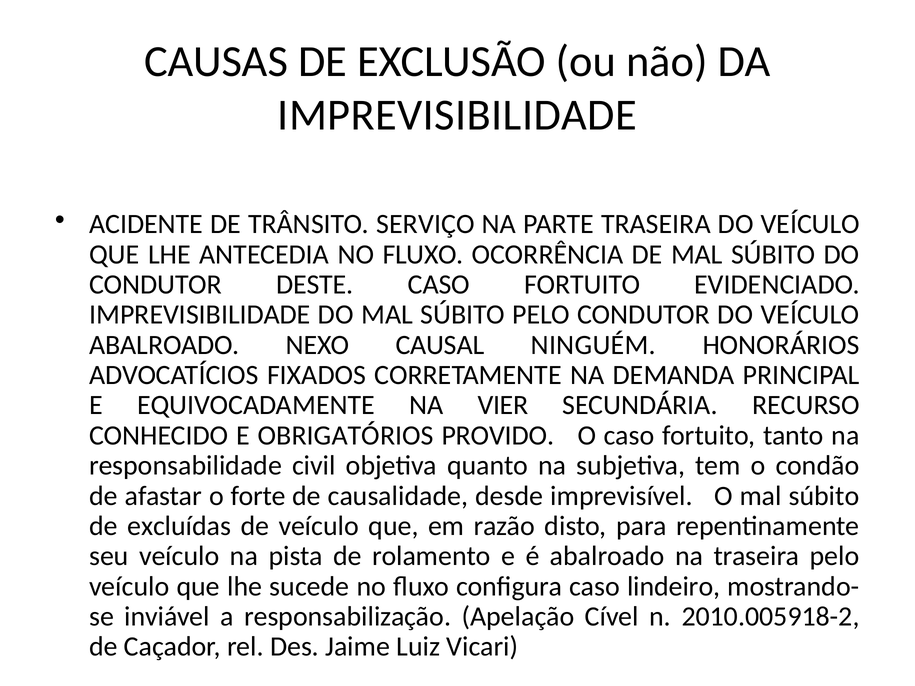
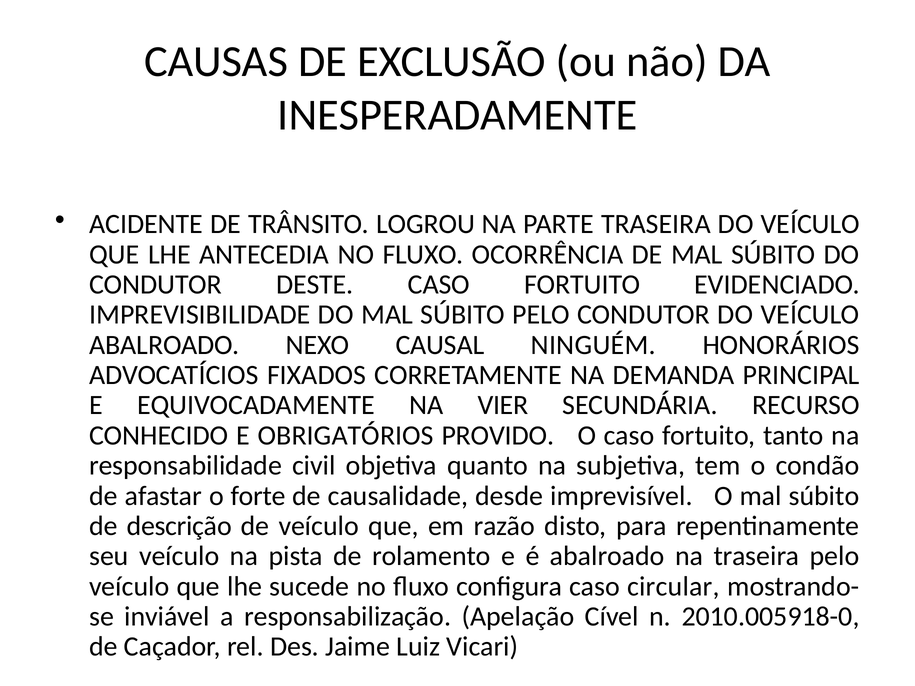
IMPREVISIBILIDADE: IMPREVISIBILIDADE -> INESPERADAMENTE (457, 115)
SERVIÇO: SERVIÇO -> LOGROU (426, 224)
excluídas: excluídas -> descrição (179, 526)
lindeiro: lindeiro -> circular (673, 587)
2010.005918-2: 2010.005918-2 -> 2010.005918-0 (771, 617)
